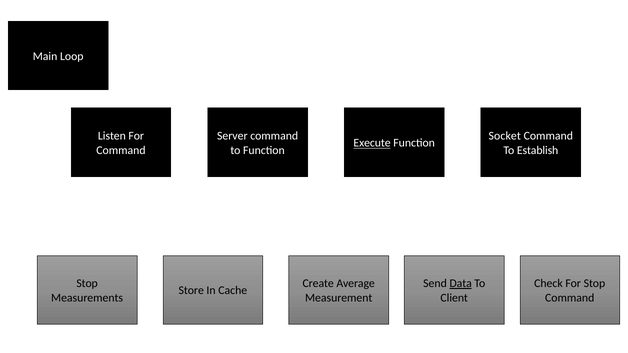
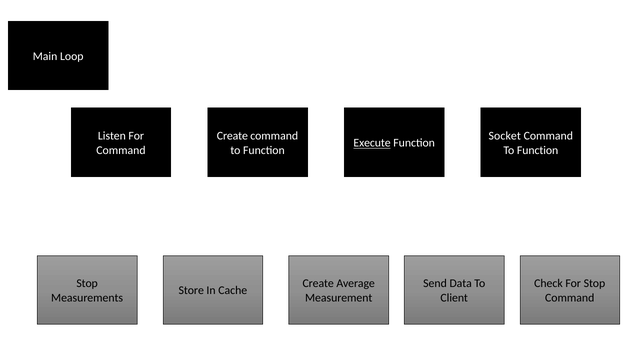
Server: Server -> Create (232, 136)
Establish: Establish -> Function (538, 150)
Data underline: present -> none (461, 284)
